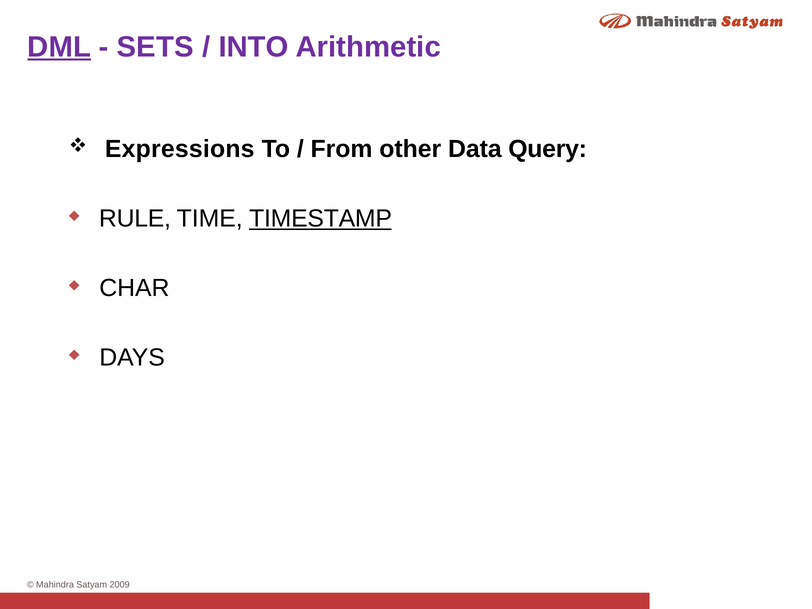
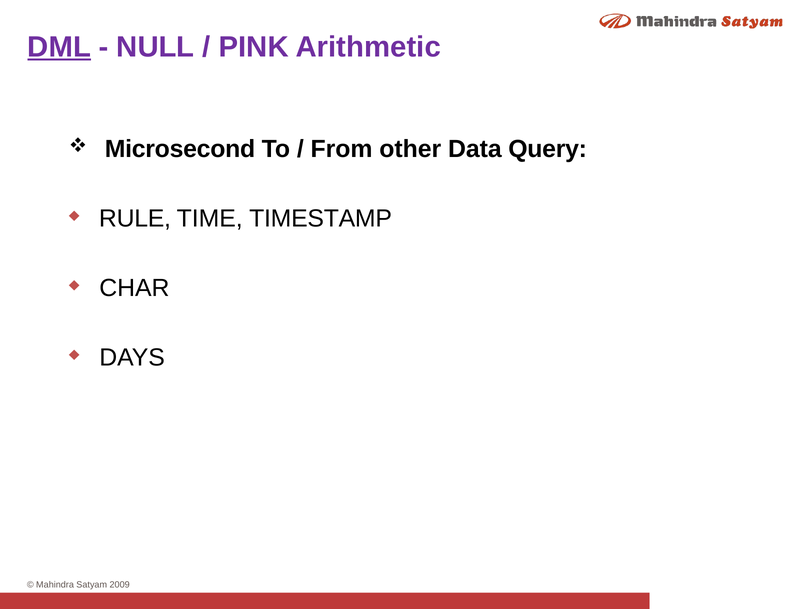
SETS: SETS -> NULL (155, 47)
INTO: INTO -> PINK (254, 47)
Expressions: Expressions -> Microsecond (180, 149)
TIMESTAMP underline: present -> none (321, 219)
